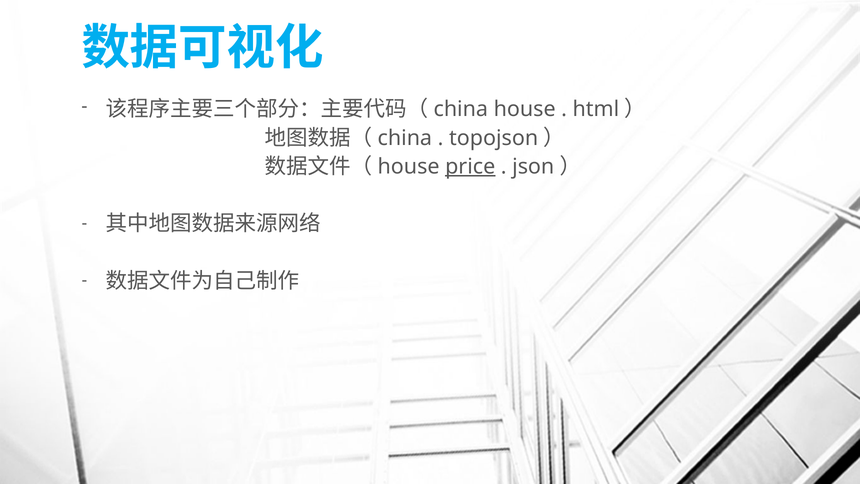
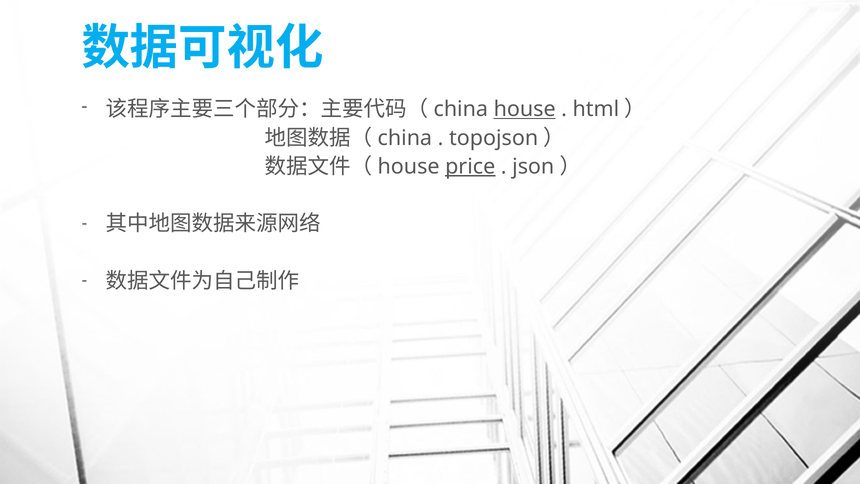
house underline: none -> present (525, 109)
